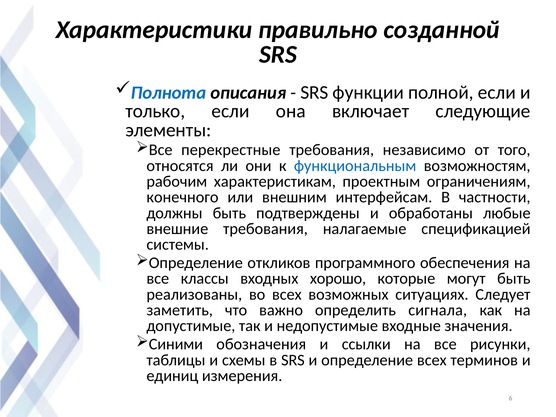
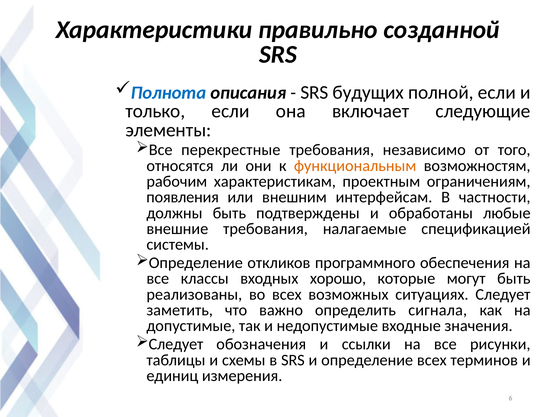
функции: функции -> будущих (368, 93)
функциональным colour: blue -> orange (355, 166)
конечного: конечного -> появления (183, 197)
Синими: Синими -> Следует (176, 344)
